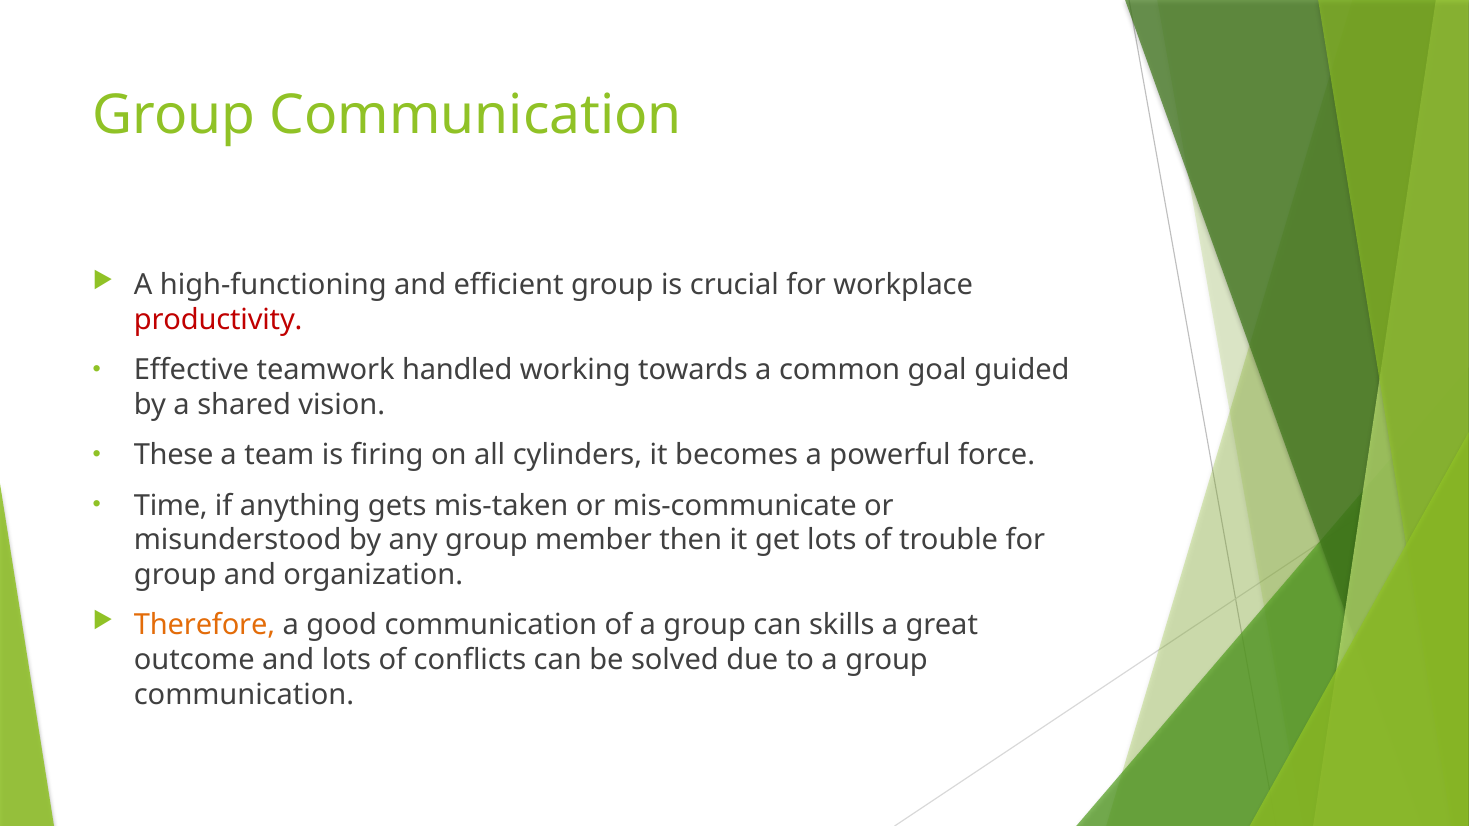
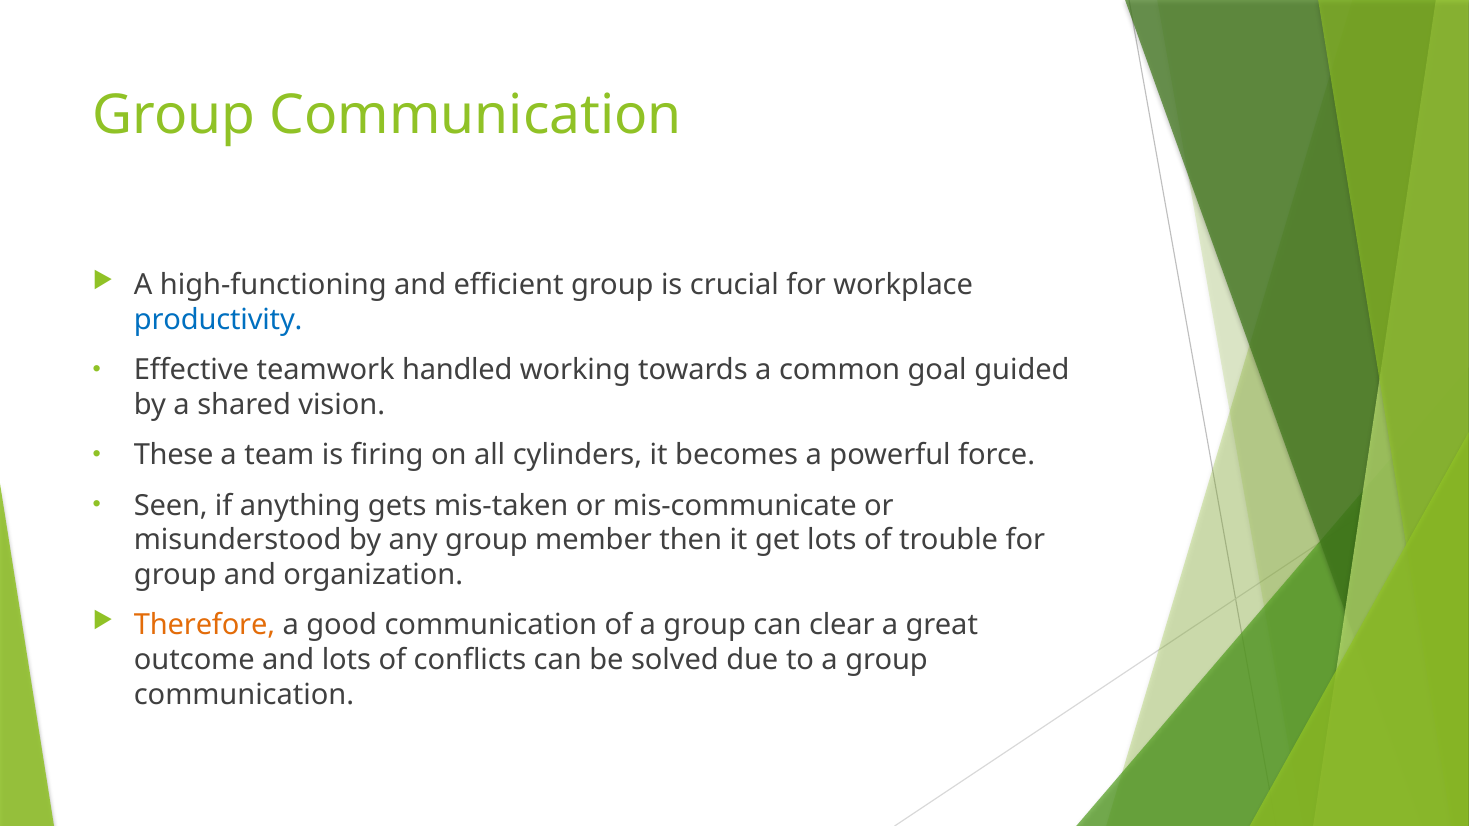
productivity colour: red -> blue (218, 320)
Time: Time -> Seen (171, 506)
skills: skills -> clear (842, 626)
